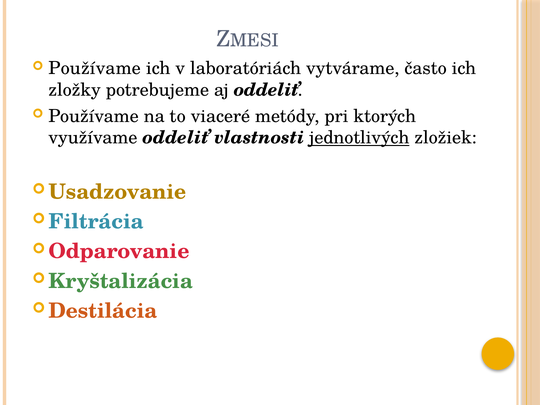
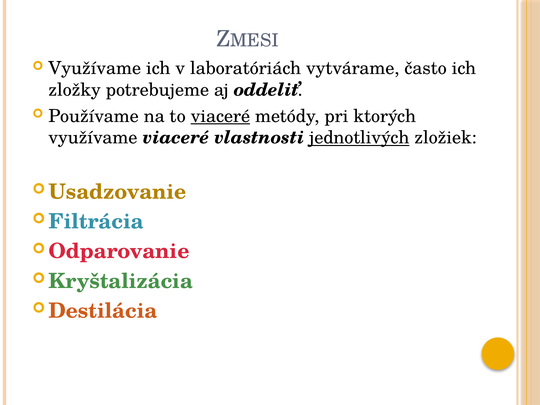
Používame: Používame -> Využívame (95, 68)
viaceré underline: none -> present (220, 116)
využívame oddeliť: oddeliť -> viaceré (176, 138)
